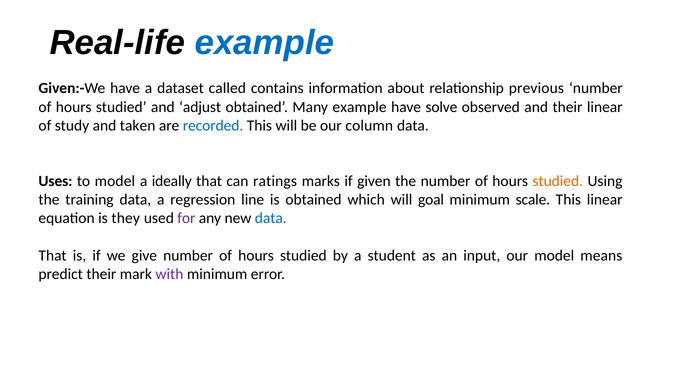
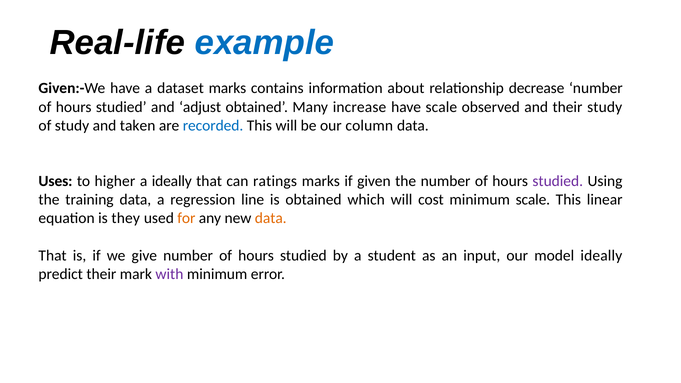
dataset called: called -> marks (227, 88)
previous: previous -> decrease (537, 88)
Many example: example -> increase (360, 107)
have solve: solve -> scale (441, 107)
their linear: linear -> study (605, 107)
to model: model -> higher (115, 181)
studied colour: orange -> purple (558, 181)
goal: goal -> cost (431, 200)
for colour: purple -> orange (186, 218)
data colour: blue -> orange (271, 218)
model means: means -> ideally (601, 256)
